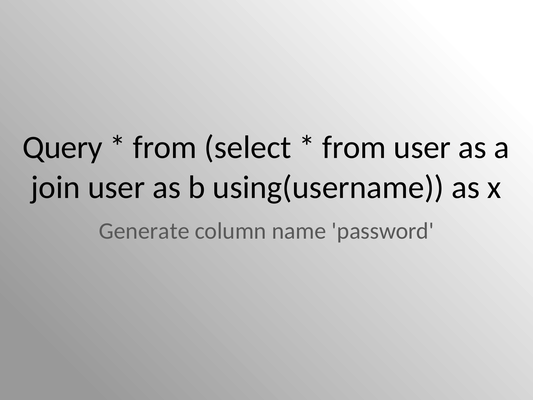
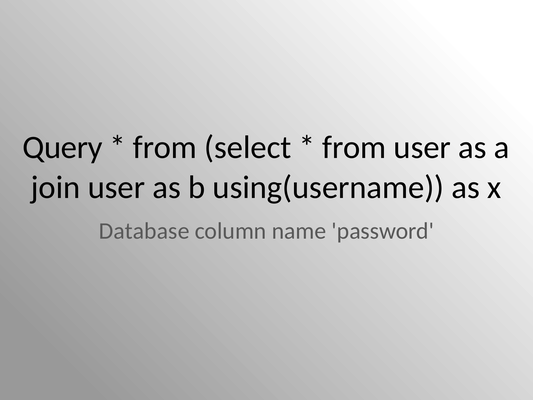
Generate: Generate -> Database (144, 231)
